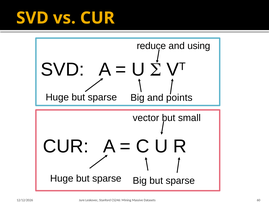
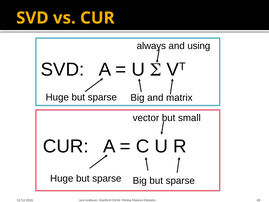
reduce: reduce -> always (151, 46)
points: points -> matrix (179, 97)
